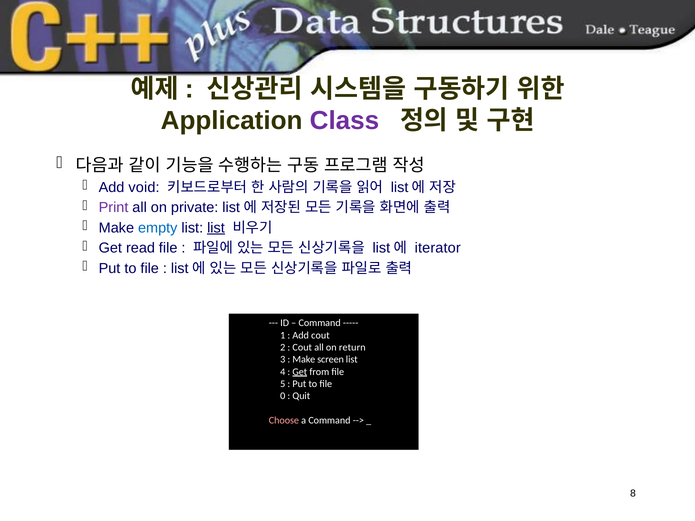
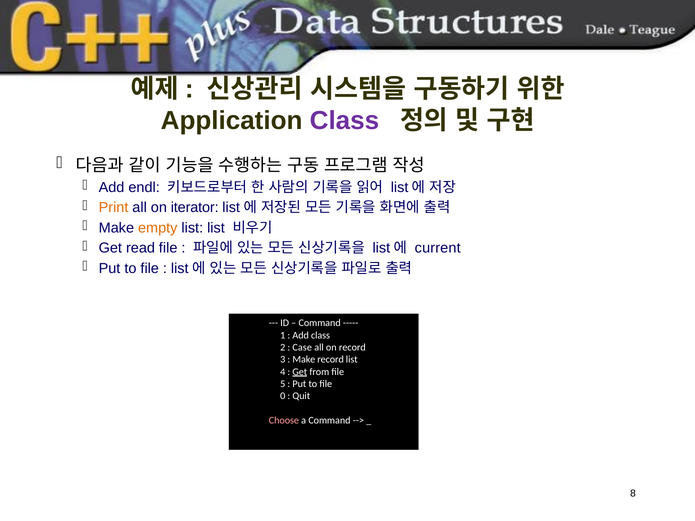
void: void -> endl (144, 187)
Print colour: purple -> orange (114, 208)
private: private -> iterator (195, 208)
empty colour: blue -> orange (158, 228)
list underline: present -> none (216, 228)
iterator: iterator -> current (438, 248)
Add cout: cout -> class (321, 335)
Cout: Cout -> Case (302, 348)
on return: return -> record (352, 348)
Make screen: screen -> record (331, 360)
